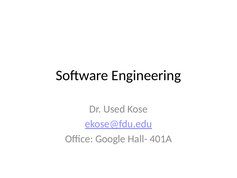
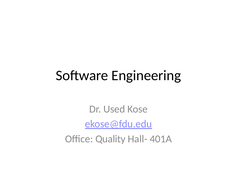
Google: Google -> Quality (110, 139)
